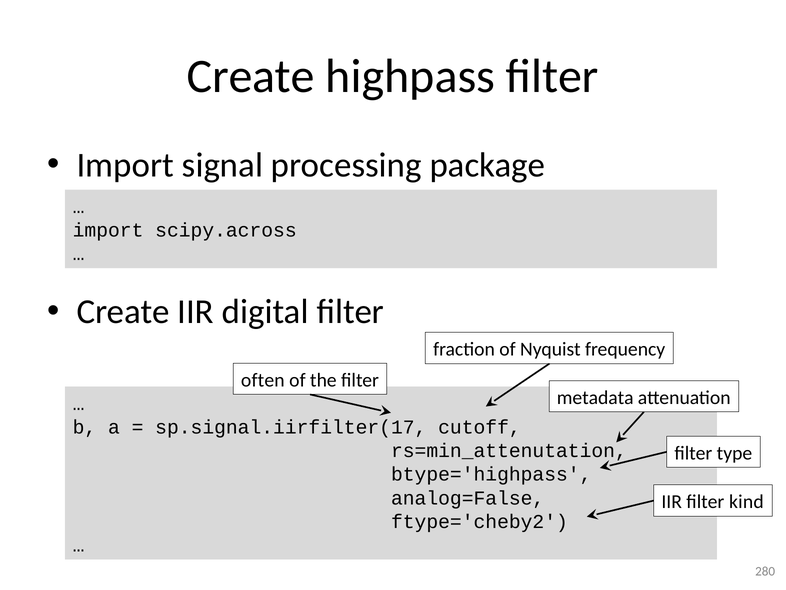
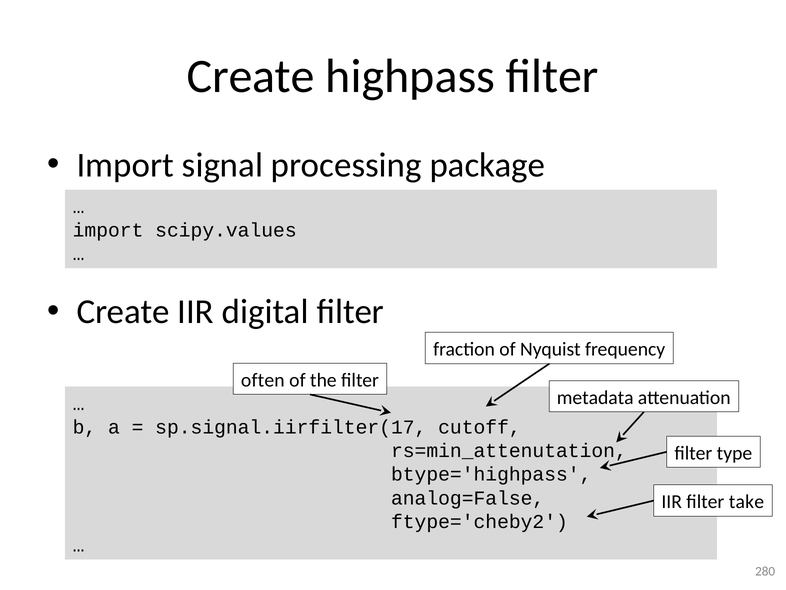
scipy.across: scipy.across -> scipy.values (226, 230)
kind: kind -> take (746, 502)
